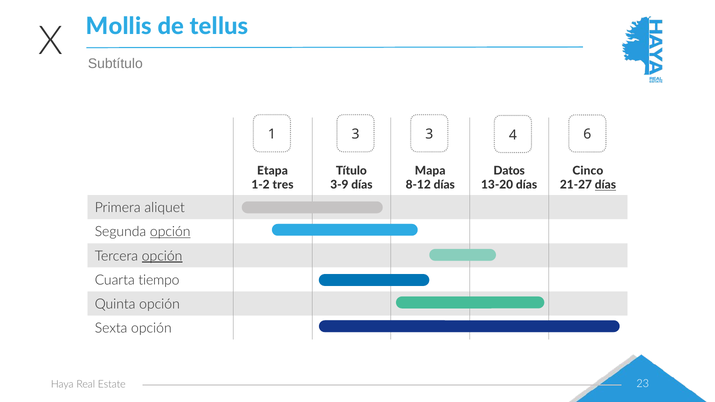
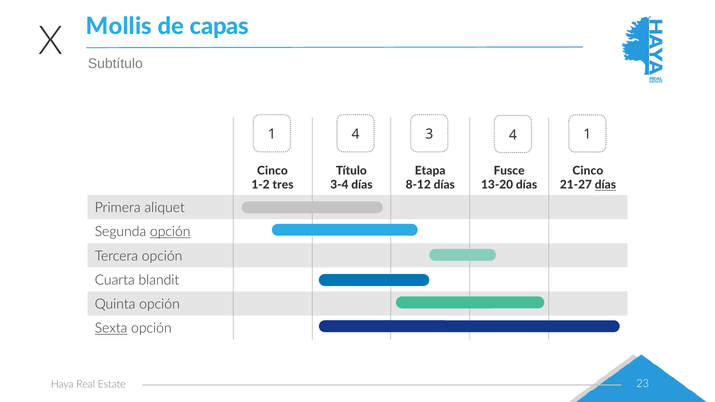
tellus: tellus -> capas (219, 27)
1 3: 3 -> 4 (356, 134)
4 6: 6 -> 1 (587, 134)
Etapa: Etapa -> Cinco (272, 171)
Mapa: Mapa -> Etapa (430, 171)
Datos: Datos -> Fusce (509, 171)
3-9: 3-9 -> 3-4 (339, 185)
opción underline: present -> none (162, 256)
tiempo: tiempo -> blandit (159, 280)
Sexta underline: none -> present (111, 328)
